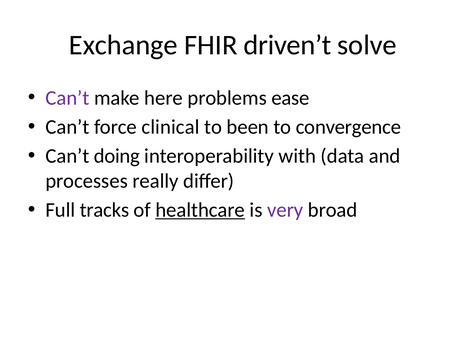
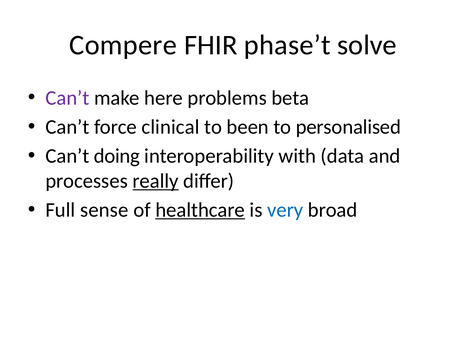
Exchange: Exchange -> Compere (123, 45)
driven’t: driven’t -> phase’t (287, 45)
ease: ease -> beta (290, 98)
convergence: convergence -> personalised (348, 127)
really underline: none -> present (156, 181)
tracks: tracks -> sense (104, 210)
very colour: purple -> blue (285, 210)
